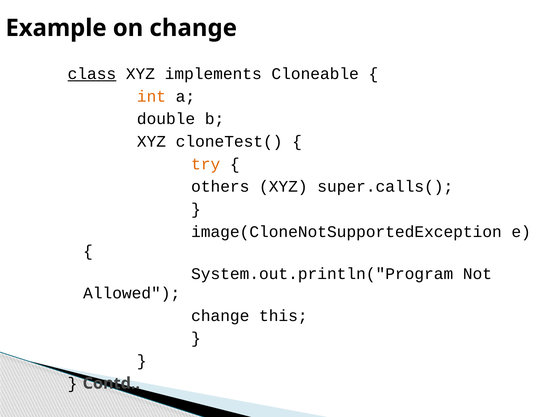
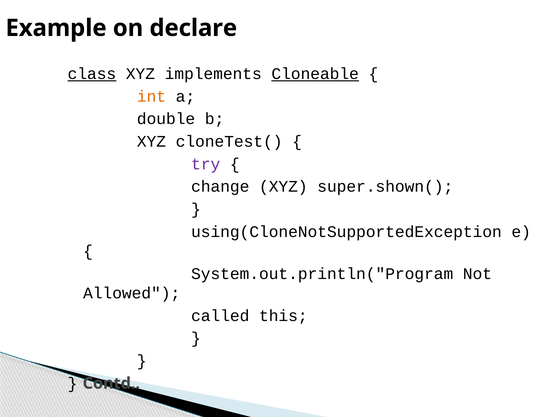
on change: change -> declare (193, 28)
Cloneable underline: none -> present (315, 74)
try colour: orange -> purple (206, 164)
others: others -> change (220, 186)
super.calls(: super.calls( -> super.shown( (385, 186)
image(CloneNotSupportedException: image(CloneNotSupportedException -> using(CloneNotSupportedException (346, 231)
change: change -> called (220, 315)
